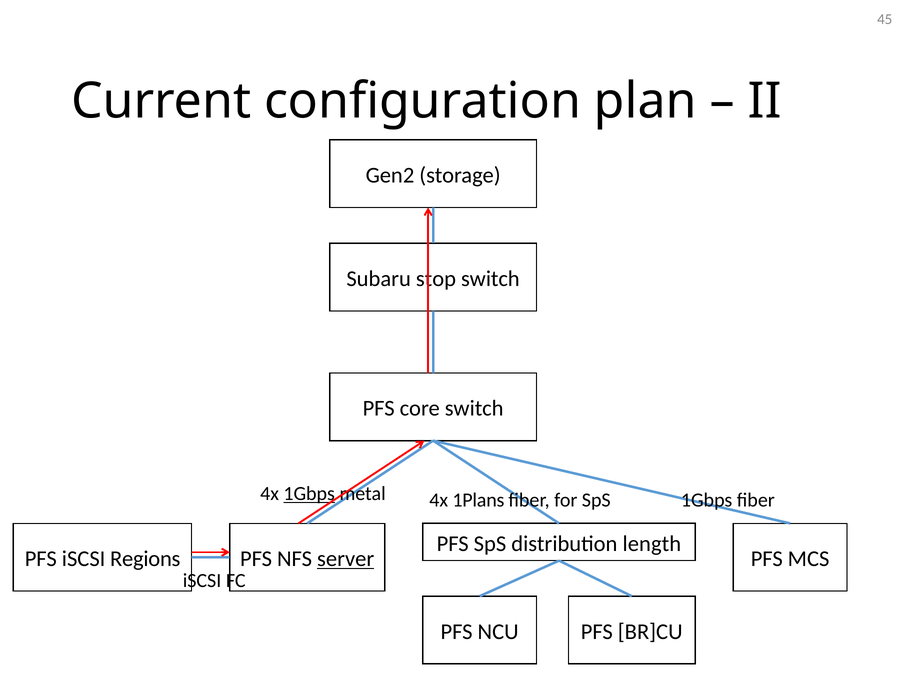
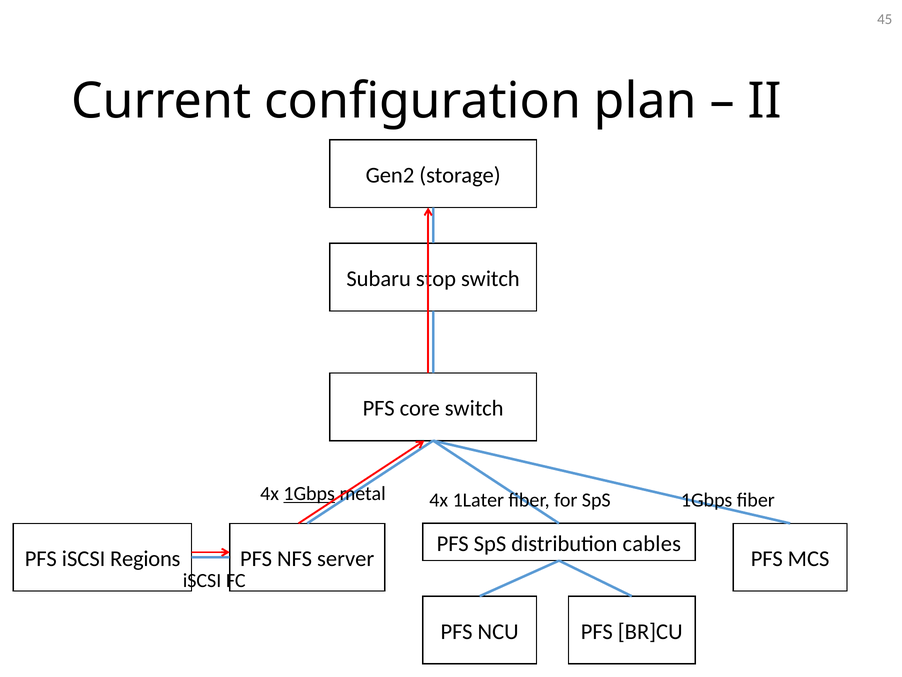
1Plans: 1Plans -> 1Later (478, 500)
length: length -> cables (652, 543)
server underline: present -> none (346, 558)
